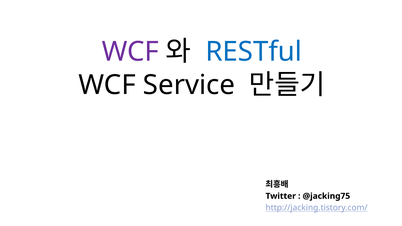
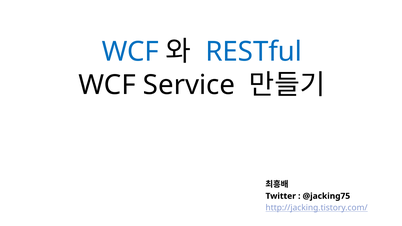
WCF colour: purple -> blue (130, 52)
